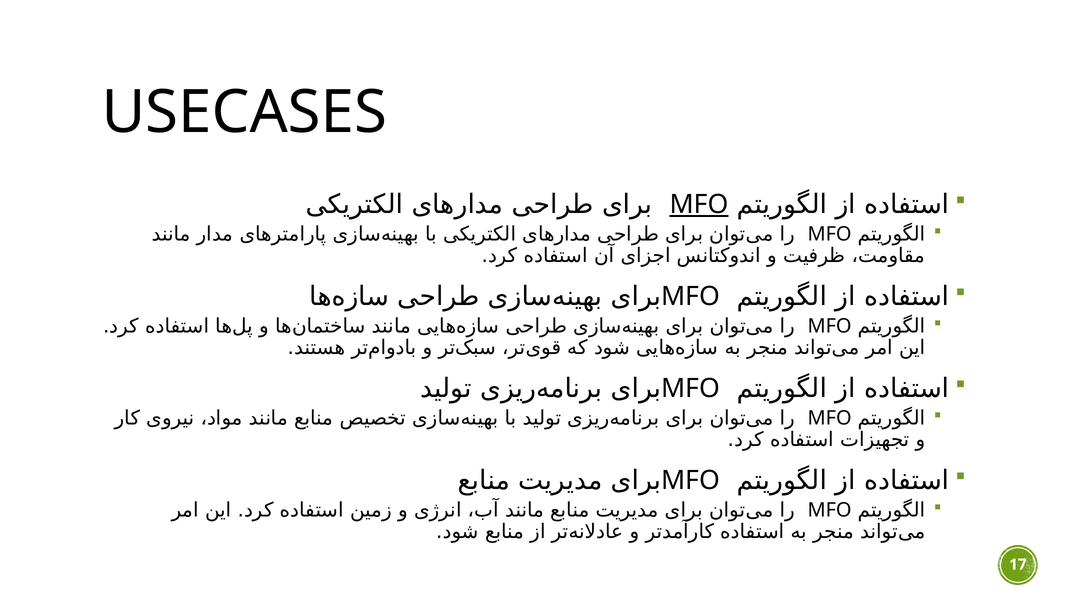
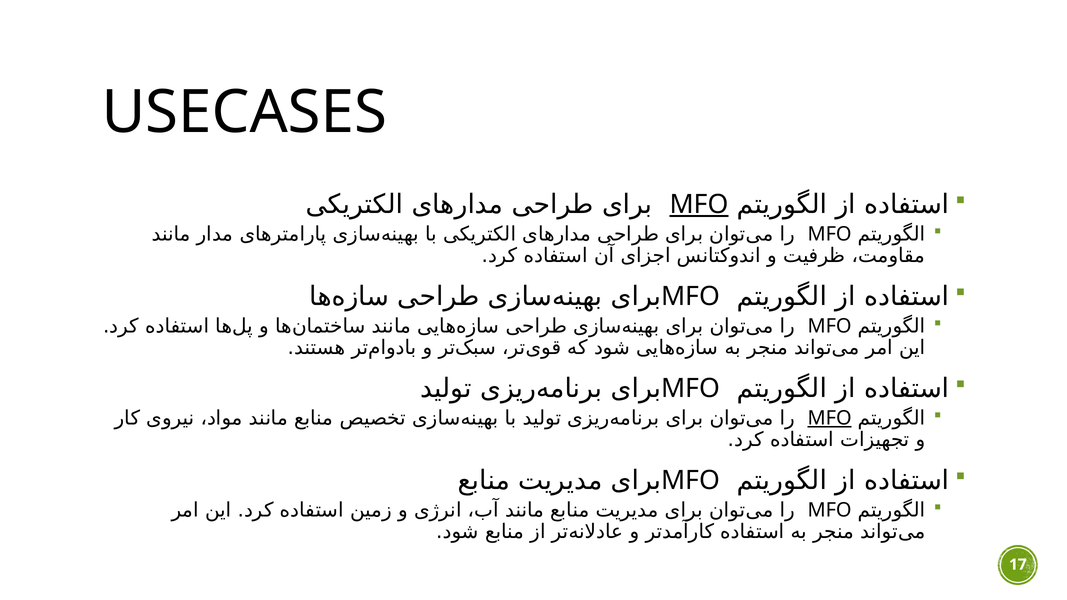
MFO underline: none -> present (830, 418)
